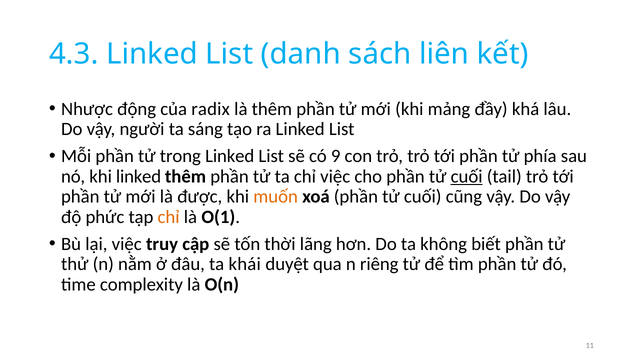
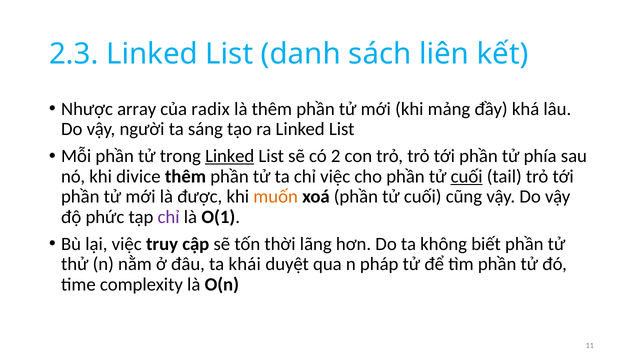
4.3: 4.3 -> 2.3 (74, 54)
động: động -> array (137, 109)
Linked underline: none -> present (230, 156)
9: 9 -> 2 (336, 156)
khi linked: linked -> divice (138, 176)
chỉ colour: orange -> purple (169, 217)
riêng: riêng -> pháp (379, 264)
